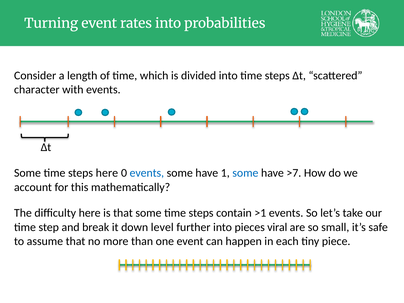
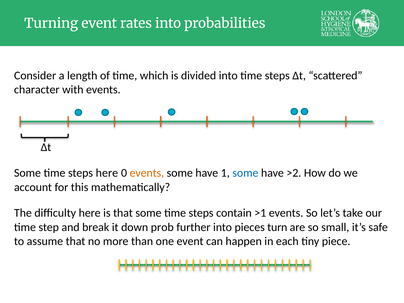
events colour: blue -> orange (147, 173)
>7: >7 -> >2 (294, 173)
level: level -> prob (162, 227)
viral: viral -> turn (277, 227)
